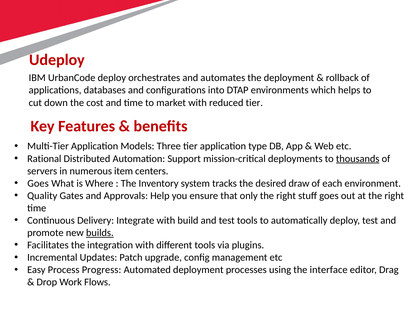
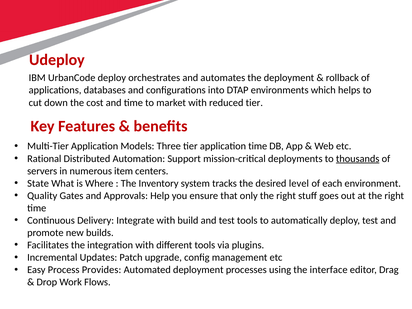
application type: type -> time (258, 146)
Goes: Goes -> State (38, 183)
draw: draw -> level (299, 183)
builds underline: present -> none (100, 233)
Progress: Progress -> Provides (102, 270)
